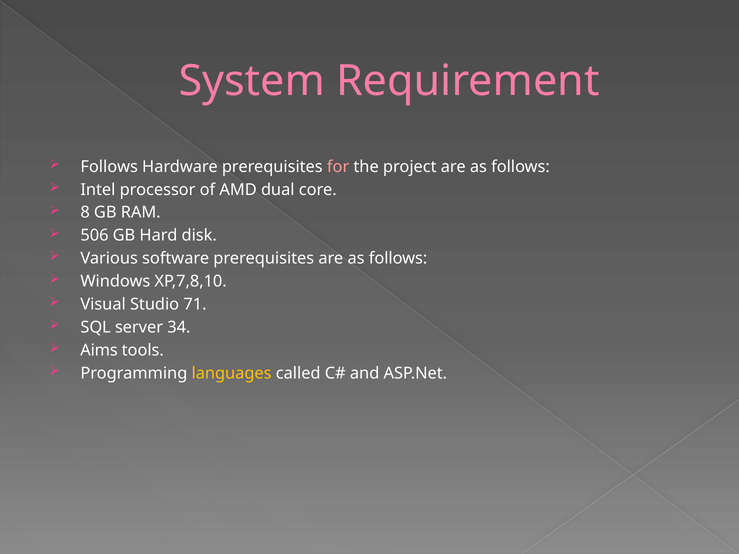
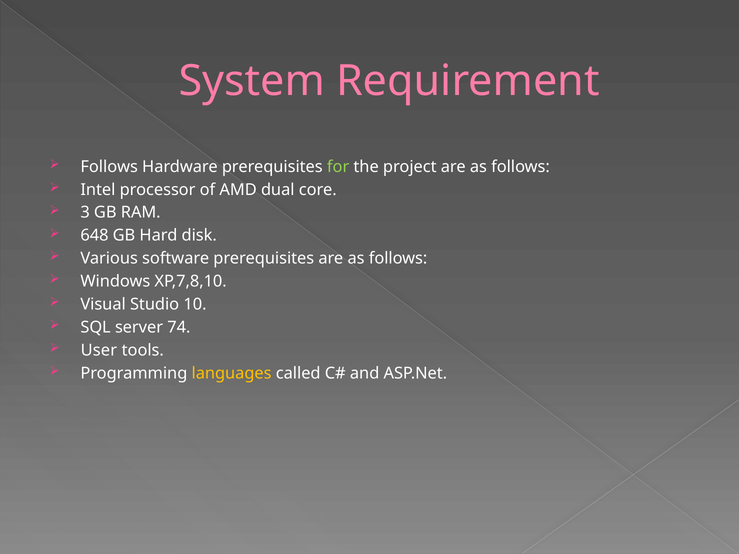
for colour: pink -> light green (338, 167)
8: 8 -> 3 (85, 213)
506: 506 -> 648 (94, 236)
71: 71 -> 10 (195, 304)
34: 34 -> 74 (179, 327)
Aims: Aims -> User (99, 350)
